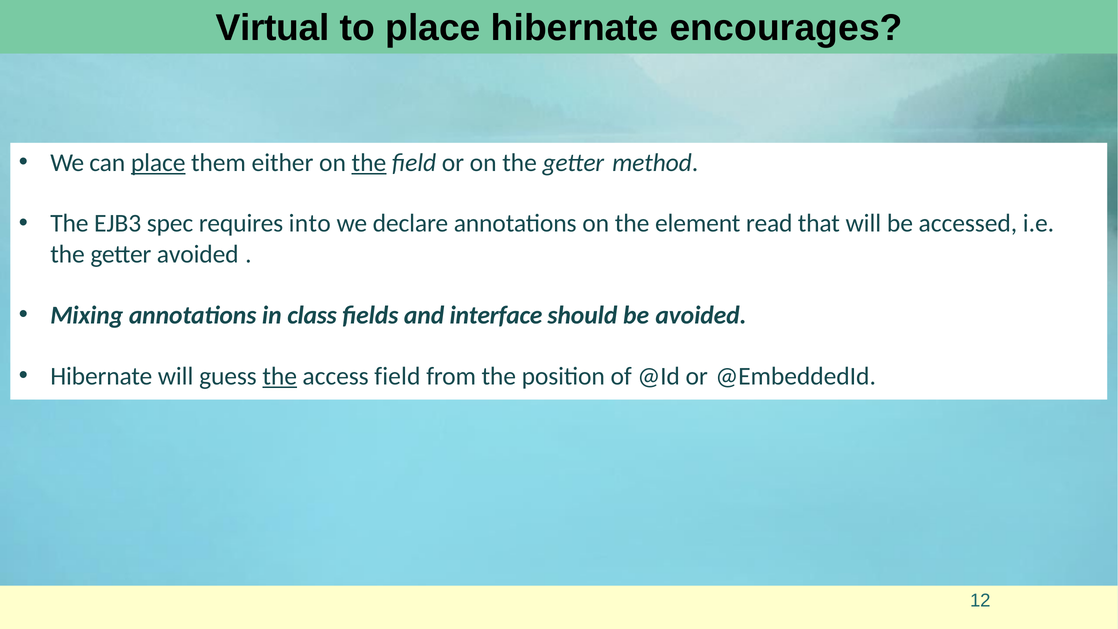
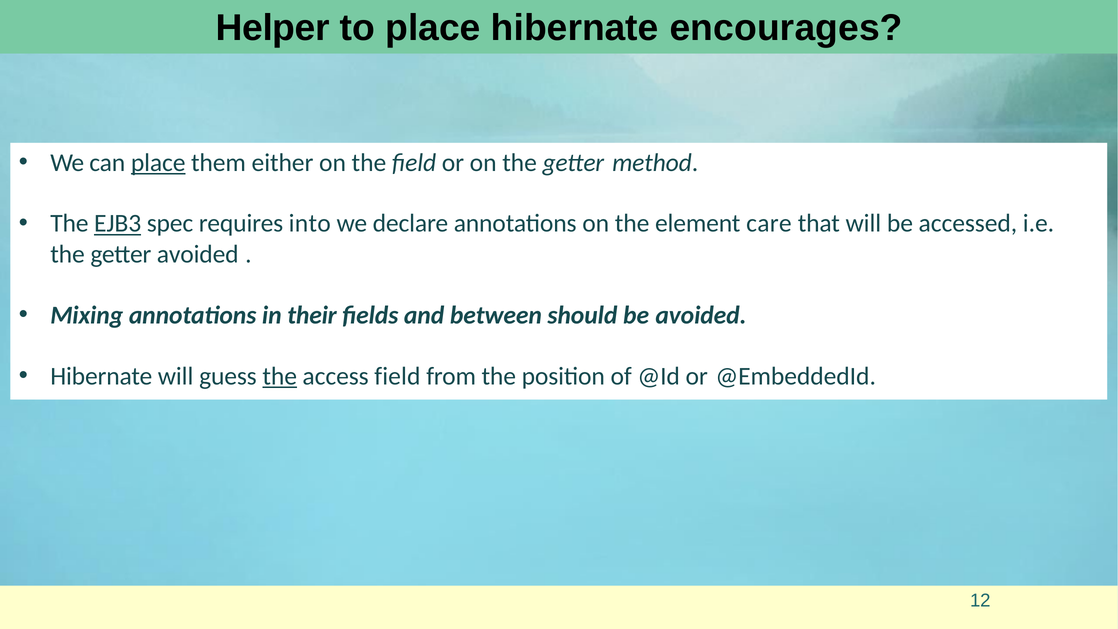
Virtual: Virtual -> Helper (273, 28)
the underline: present -> none (369, 163)
EJB3 underline: none -> present (118, 223)
read: read -> care (769, 223)
class: class -> their (312, 315)
interface: interface -> between (496, 315)
